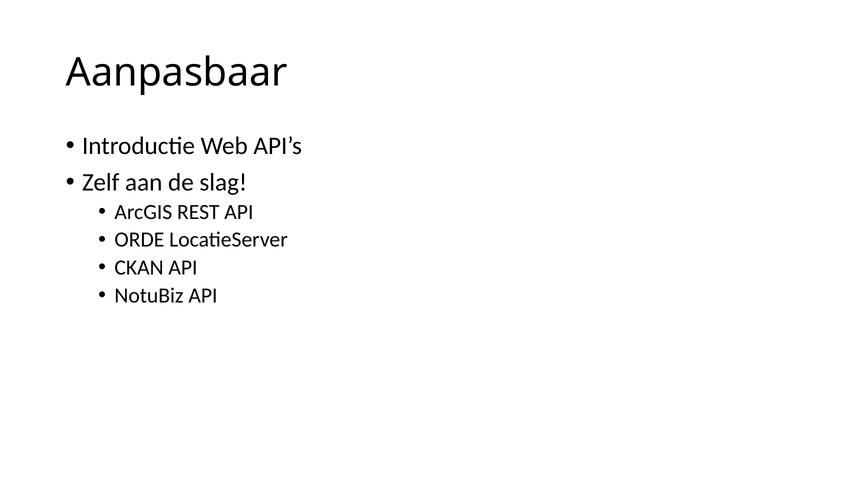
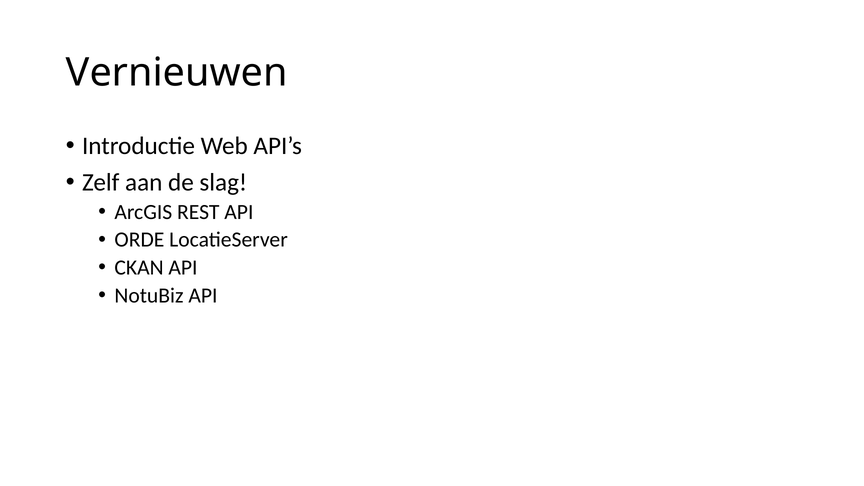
Aanpasbaar: Aanpasbaar -> Vernieuwen (177, 73)
